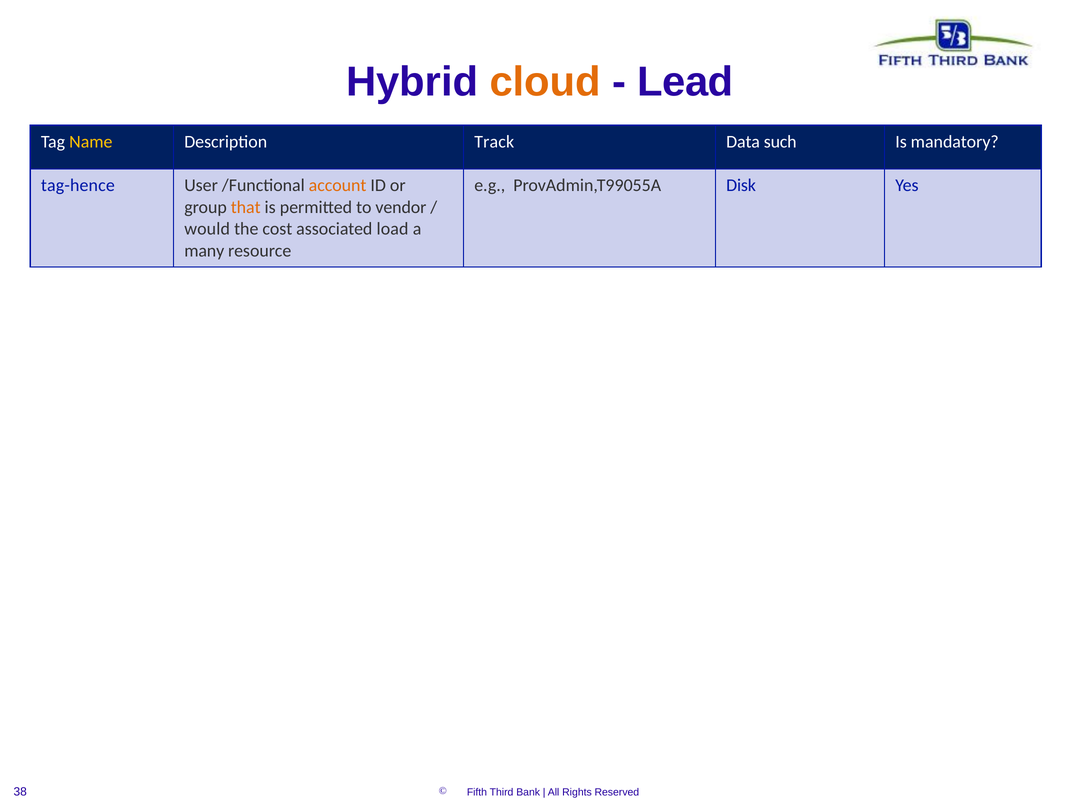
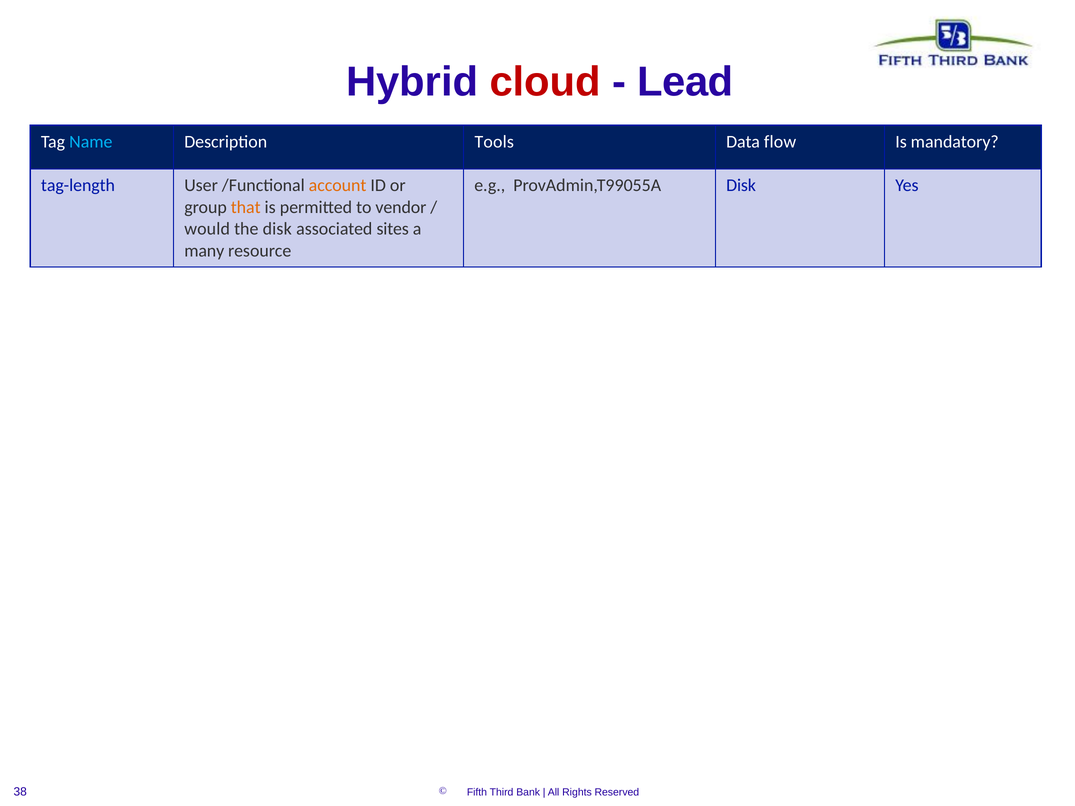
cloud colour: orange -> red (545, 82)
Name colour: yellow -> light blue (91, 142)
Track: Track -> Tools (494, 142)
such: such -> flow (780, 142)
tag-hence: tag-hence -> tag-length (78, 185)
the cost: cost -> disk (277, 229)
load: load -> sites (393, 229)
